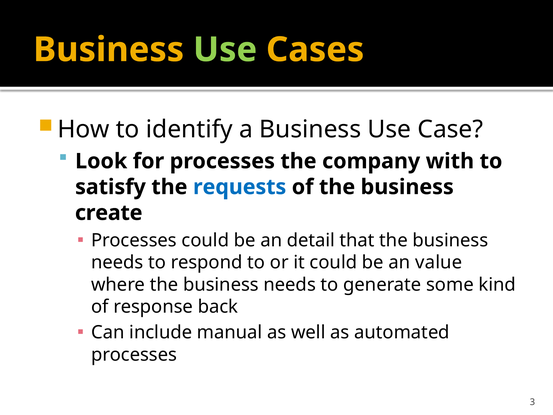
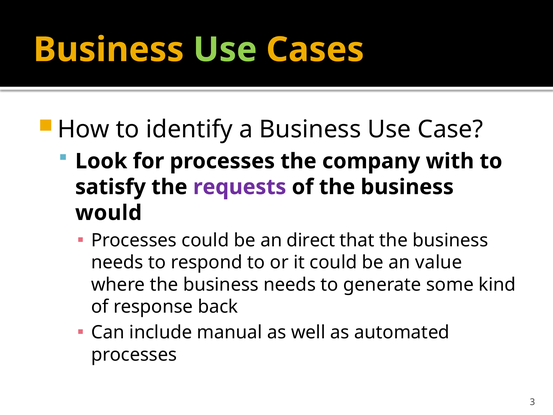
requests colour: blue -> purple (240, 187)
create: create -> would (108, 213)
detail: detail -> direct (311, 240)
